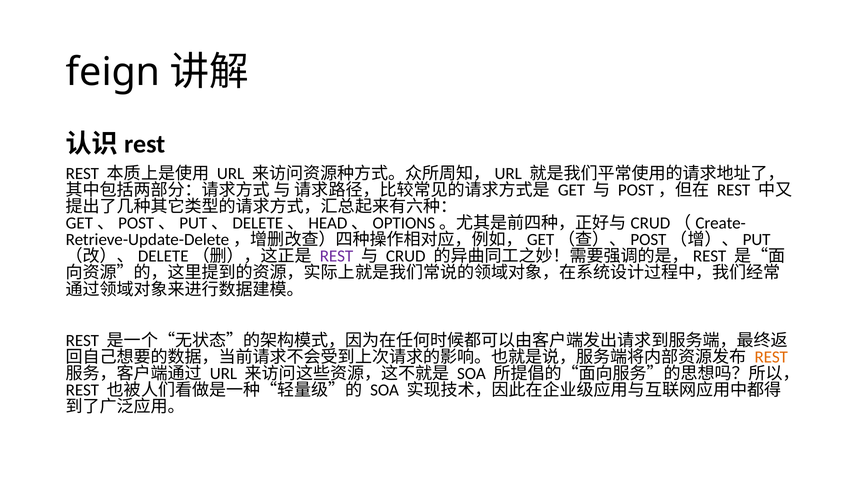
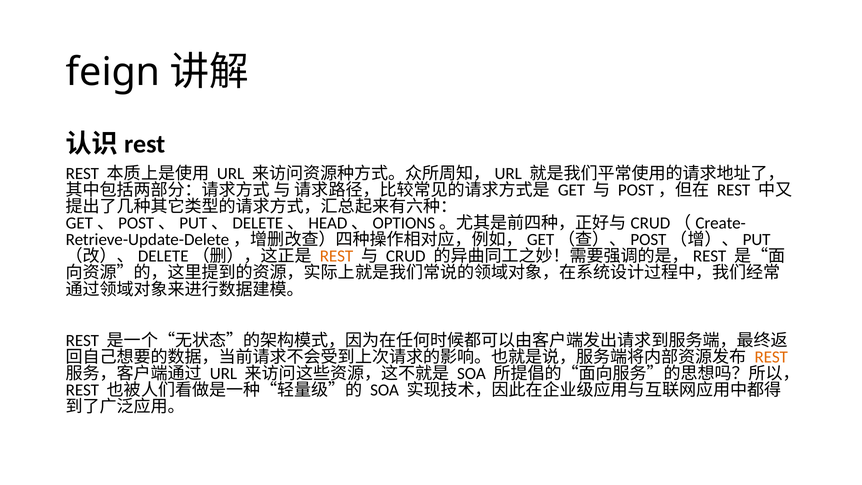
REST colour: purple -> orange (337, 256)
